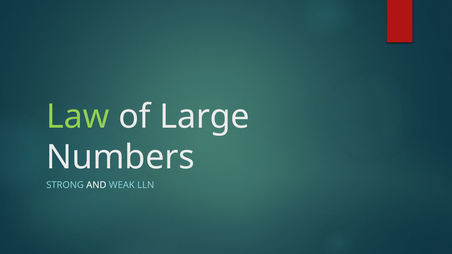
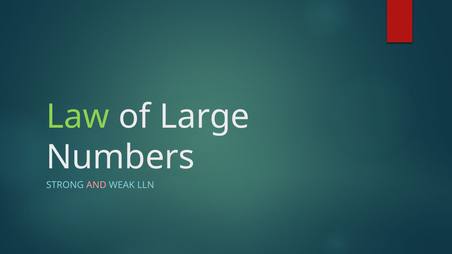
AND colour: white -> pink (96, 185)
